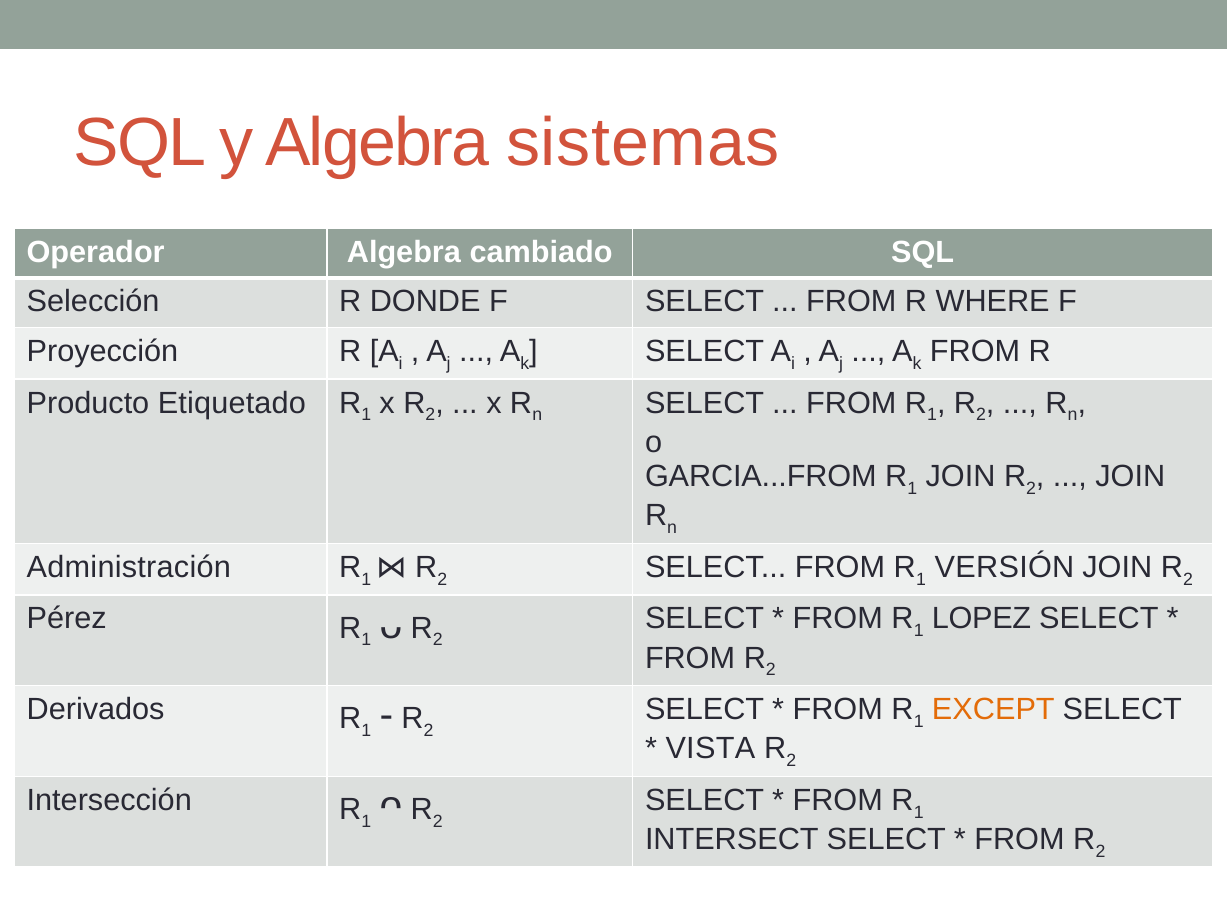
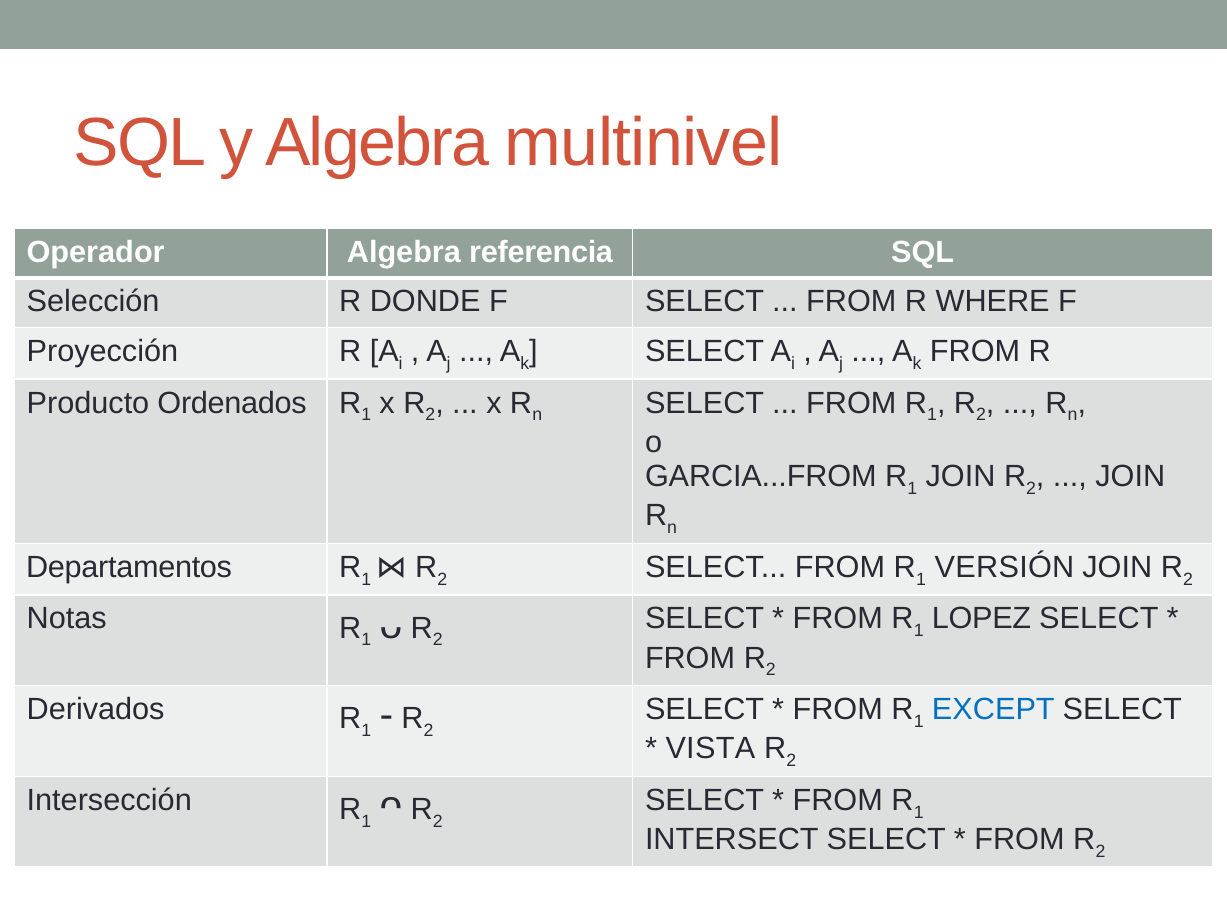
sistemas: sistemas -> multinivel (644, 143)
cambiado: cambiado -> referencia (541, 252)
Etiquetado: Etiquetado -> Ordenados (232, 403)
Administración: Administración -> Departamentos (129, 567)
Pérez: Pérez -> Notas (67, 619)
EXCEPT colour: orange -> blue (993, 710)
